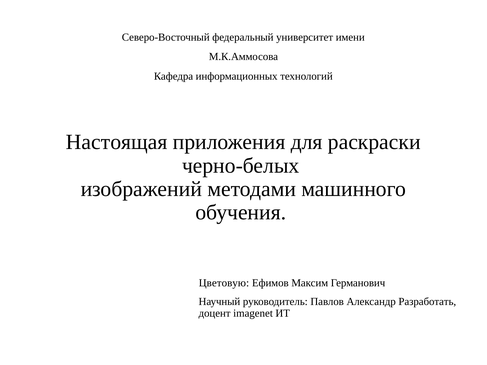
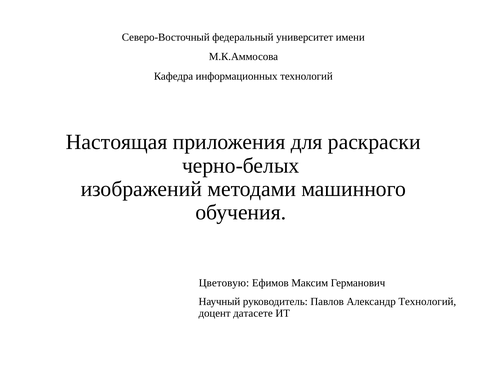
Александр Разработать: Разработать -> Технологий (427, 302)
imagenet: imagenet -> датасете (253, 313)
